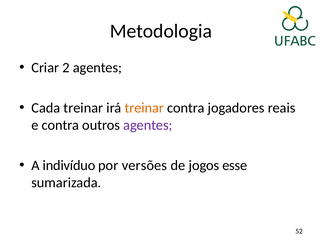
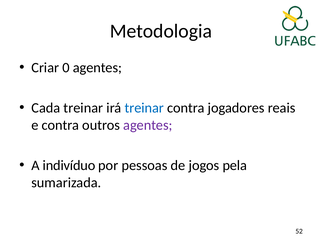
2: 2 -> 0 (66, 68)
treinar colour: orange -> blue (144, 108)
versões: versões -> pessoas (144, 165)
esse: esse -> pela (235, 165)
